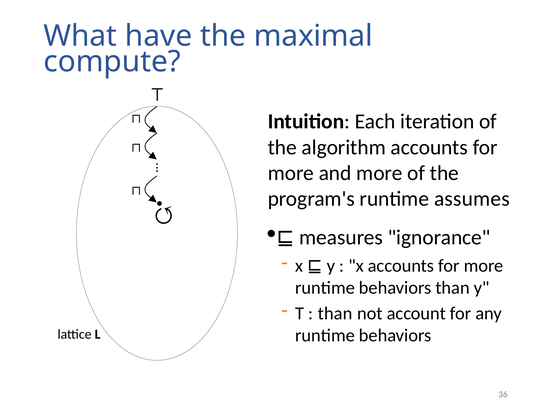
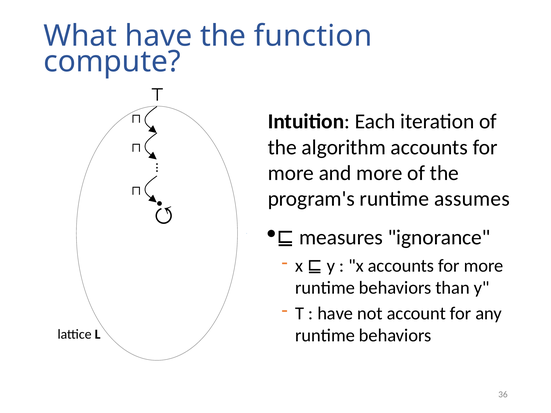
maximal: maximal -> function (313, 36)
than: than -> have (335, 314)
